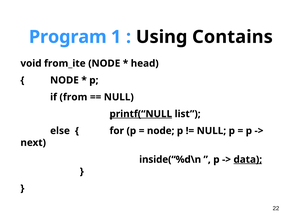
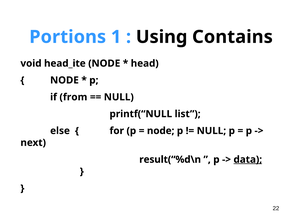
Program: Program -> Portions (68, 37)
from_ite: from_ite -> head_ite (65, 63)
printf(“NULL underline: present -> none (141, 114)
inside(“%d\n: inside(“%d\n -> result(“%d\n (170, 159)
